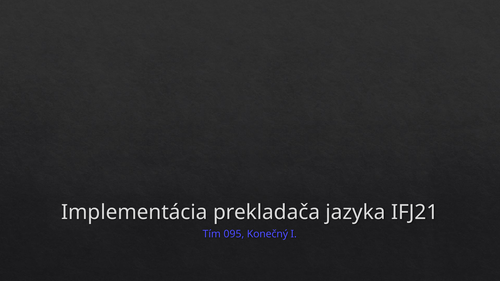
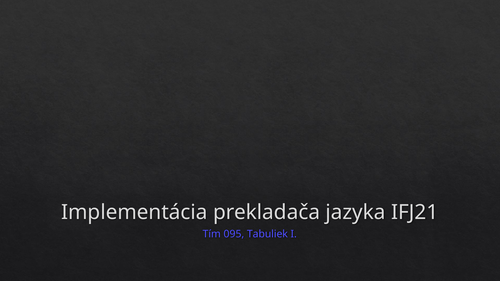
Konečný: Konečný -> Tabuliek (267, 234)
